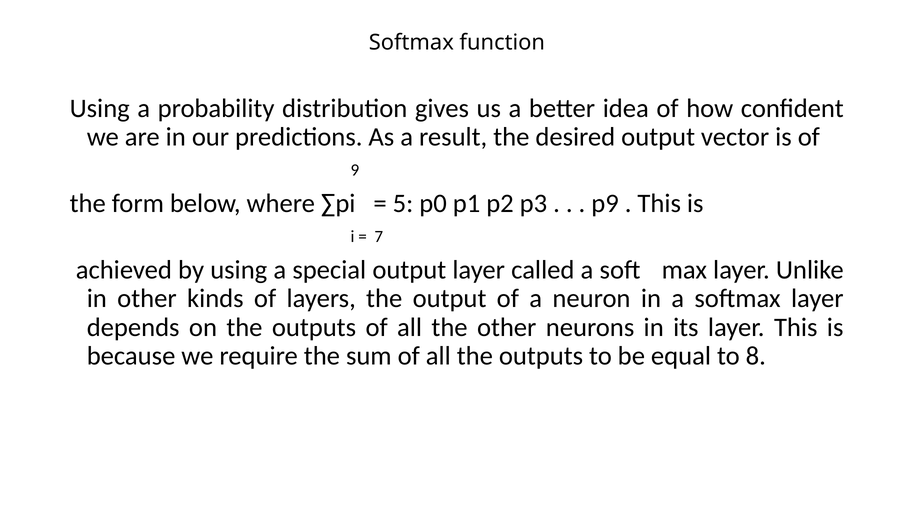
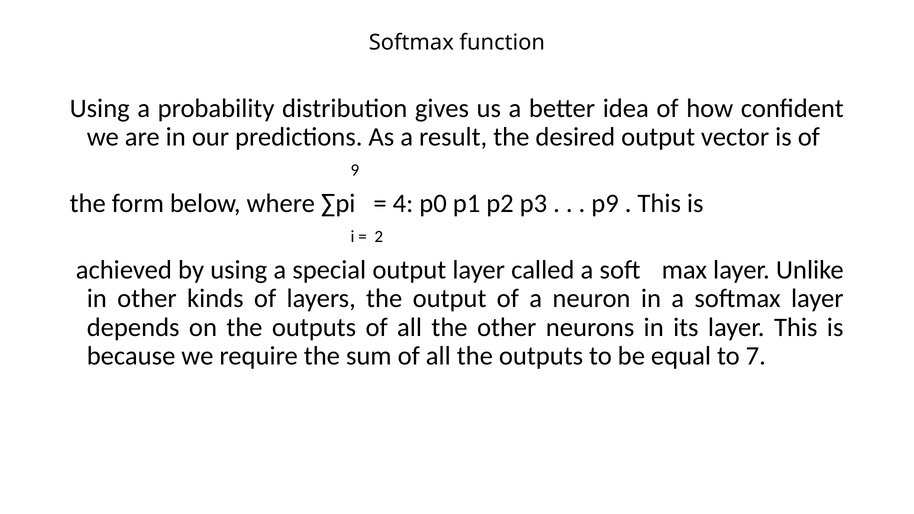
5: 5 -> 4 (403, 203)
7: 7 -> 2 (379, 237)
8: 8 -> 7 (756, 356)
